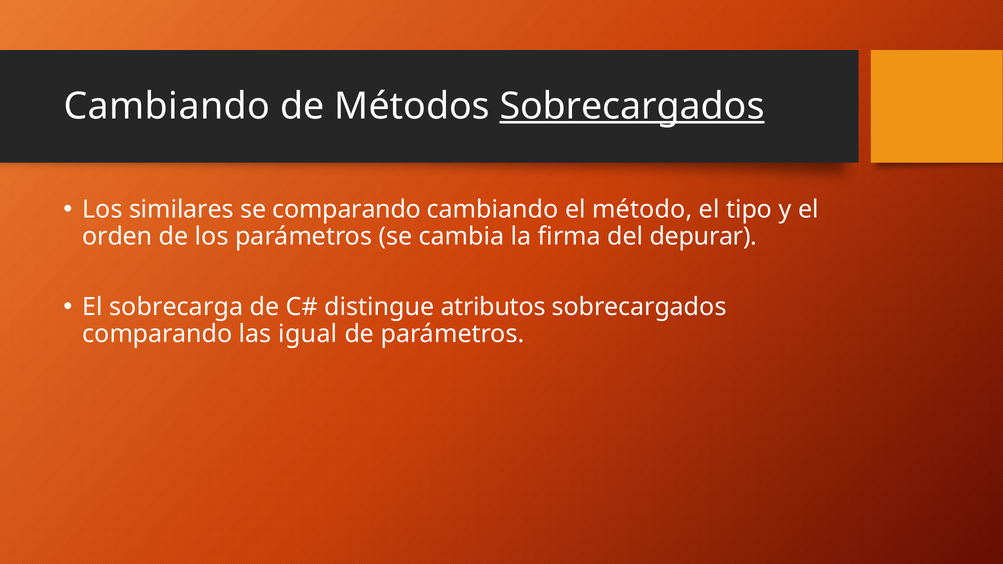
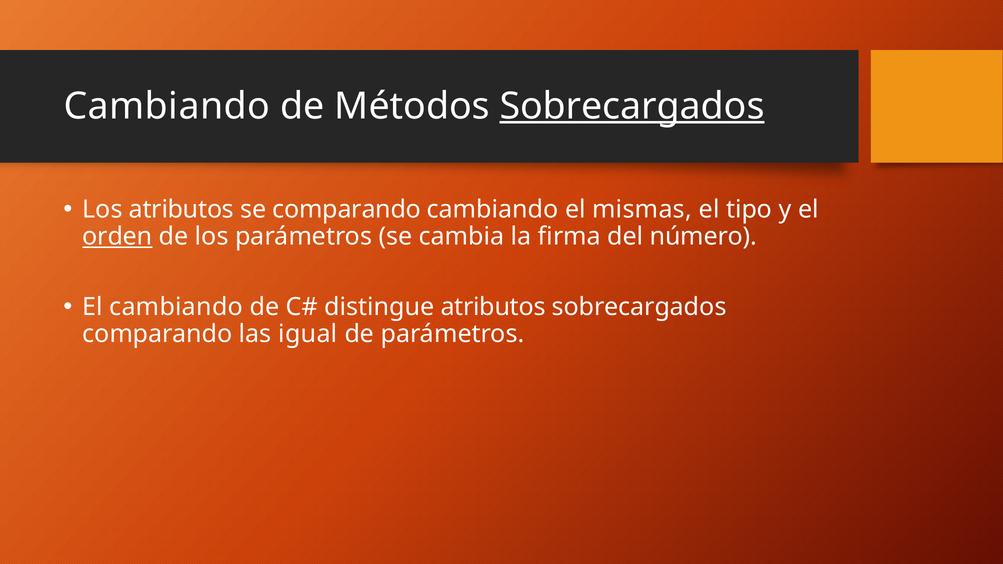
Los similares: similares -> atributos (181, 209)
método: método -> mismas (642, 209)
orden underline: none -> present (117, 236)
depurar: depurar -> número (703, 236)
El sobrecarga: sobrecarga -> cambiando (176, 307)
